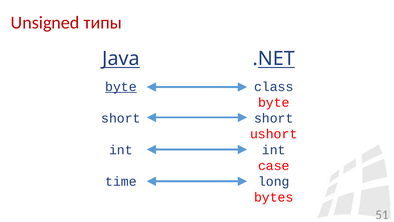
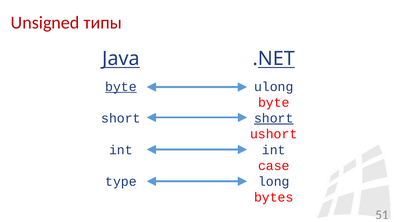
class: class -> ulong (274, 87)
short underline: none -> present (274, 118)
time: time -> type (121, 181)
